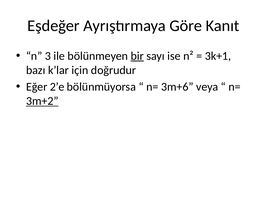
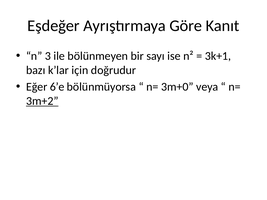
bir underline: present -> none (137, 56)
2’e: 2’e -> 6’e (57, 87)
3m+6: 3m+6 -> 3m+0 (177, 87)
